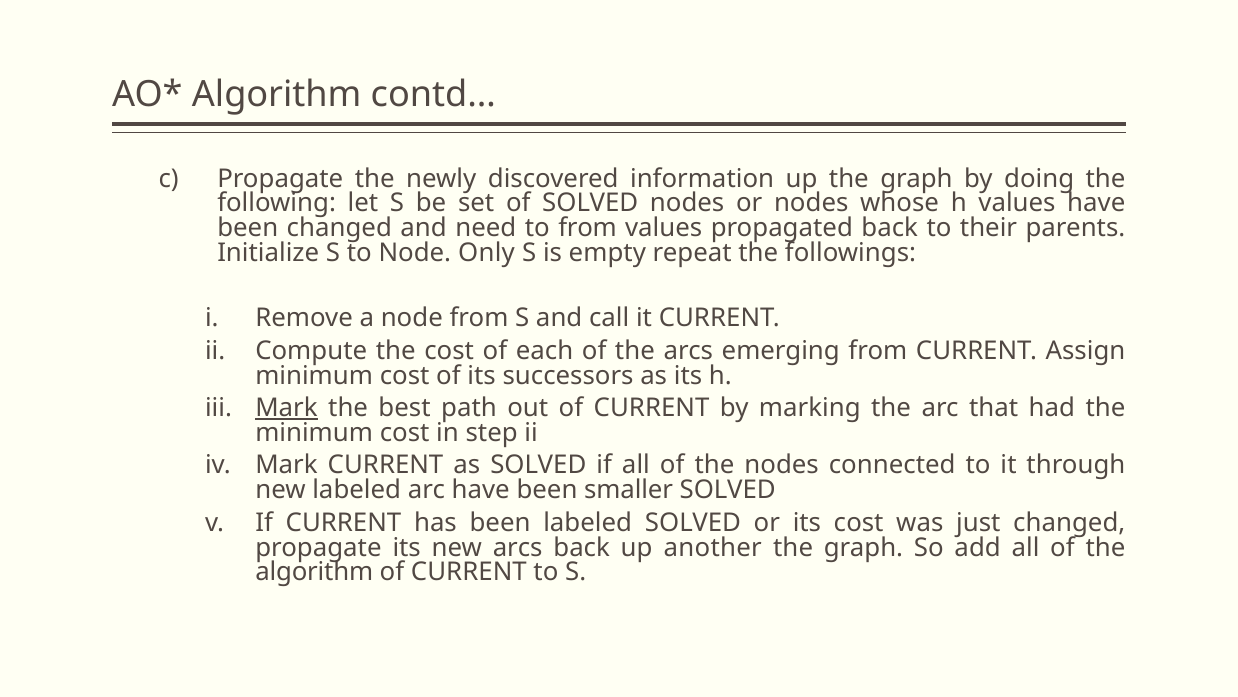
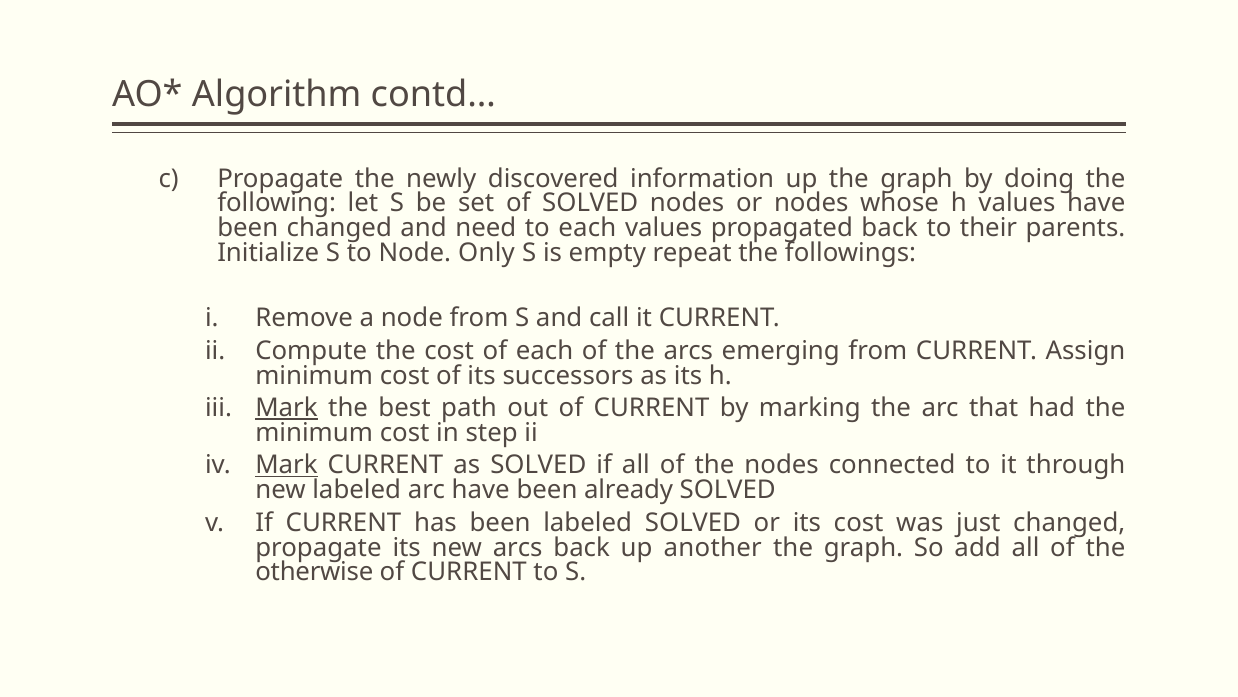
to from: from -> each (587, 228)
Mark underline: none -> present (287, 465)
smaller: smaller -> already (629, 490)
algorithm: algorithm -> otherwise (314, 572)
